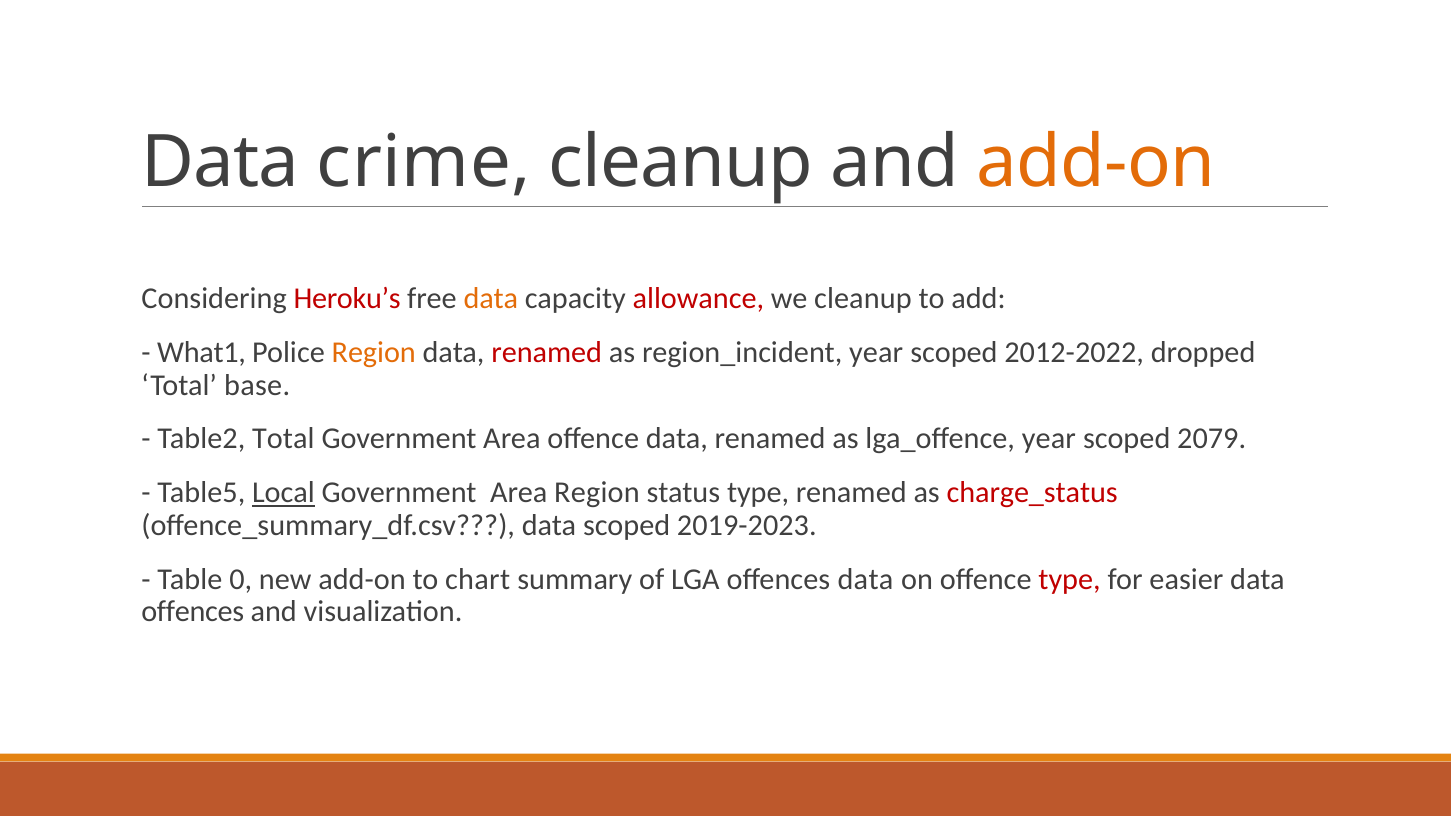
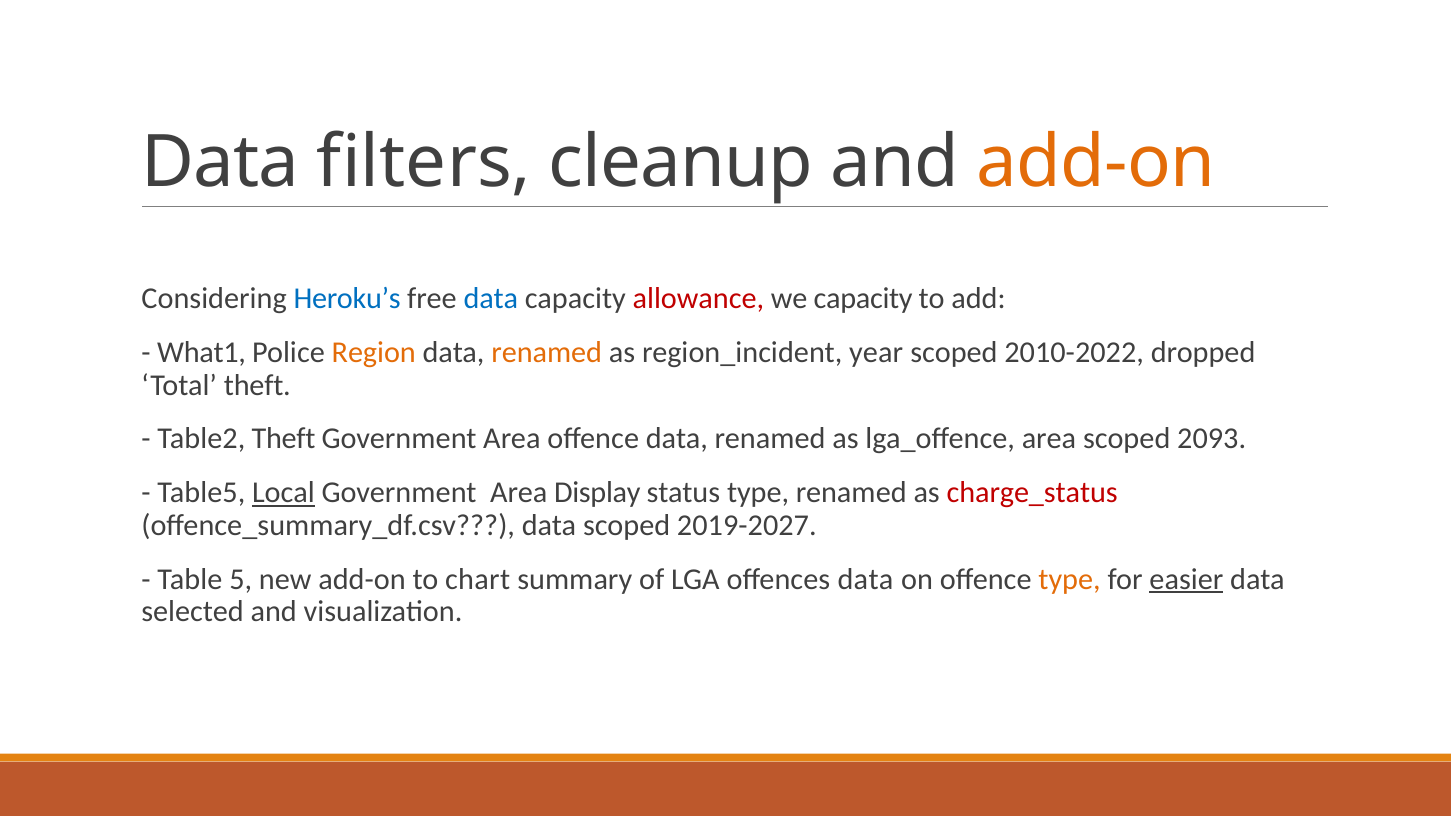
crime: crime -> filters (424, 163)
Heroku’s colour: red -> blue (347, 299)
data colour: orange -> blue (491, 299)
we cleanup: cleanup -> capacity (863, 299)
renamed colour: red -> orange (547, 353)
2012-2022: 2012-2022 -> 2010-2022 (1074, 353)
Total base: base -> theft (257, 385)
Table2 Total: Total -> Theft (284, 439)
lga_offence year: year -> area (1049, 439)
2079: 2079 -> 2093 (1212, 439)
Area Region: Region -> Display (597, 493)
2019-2023: 2019-2023 -> 2019-2027 (747, 525)
0: 0 -> 5 (241, 579)
type colour: red -> orange (1070, 579)
easier underline: none -> present (1186, 579)
offences: offences -> selected (193, 612)
